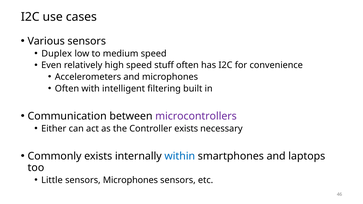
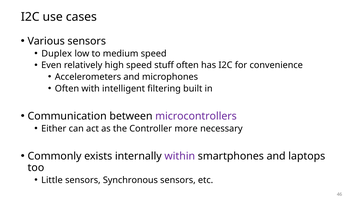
Controller exists: exists -> more (186, 129)
within colour: blue -> purple (180, 156)
sensors Microphones: Microphones -> Synchronous (130, 180)
